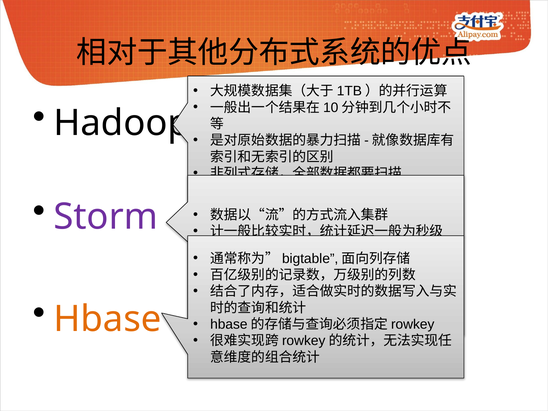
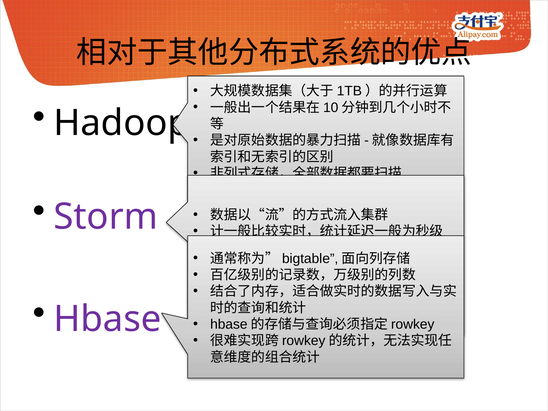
Hbase colour: orange -> purple (107, 319)
